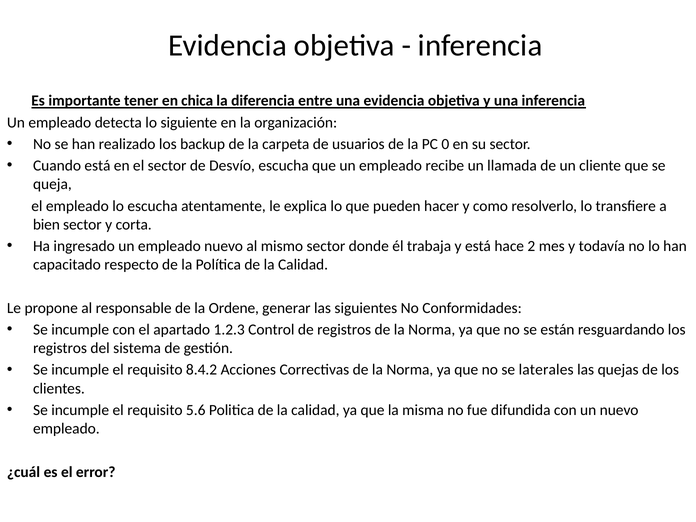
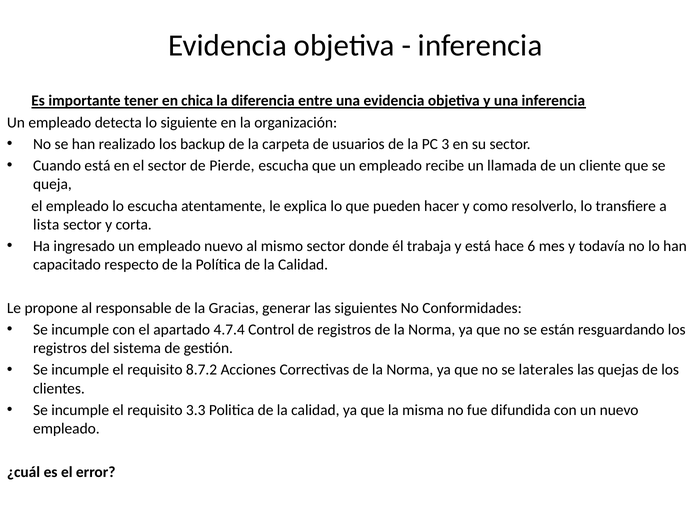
0: 0 -> 3 (445, 144)
Desvío: Desvío -> Pierde (232, 166)
bien: bien -> lista (46, 225)
2: 2 -> 6 (531, 246)
Ordene: Ordene -> Gracias (234, 308)
1.2.3: 1.2.3 -> 4.7.4 (229, 330)
8.4.2: 8.4.2 -> 8.7.2 (202, 370)
5.6: 5.6 -> 3.3 (196, 410)
